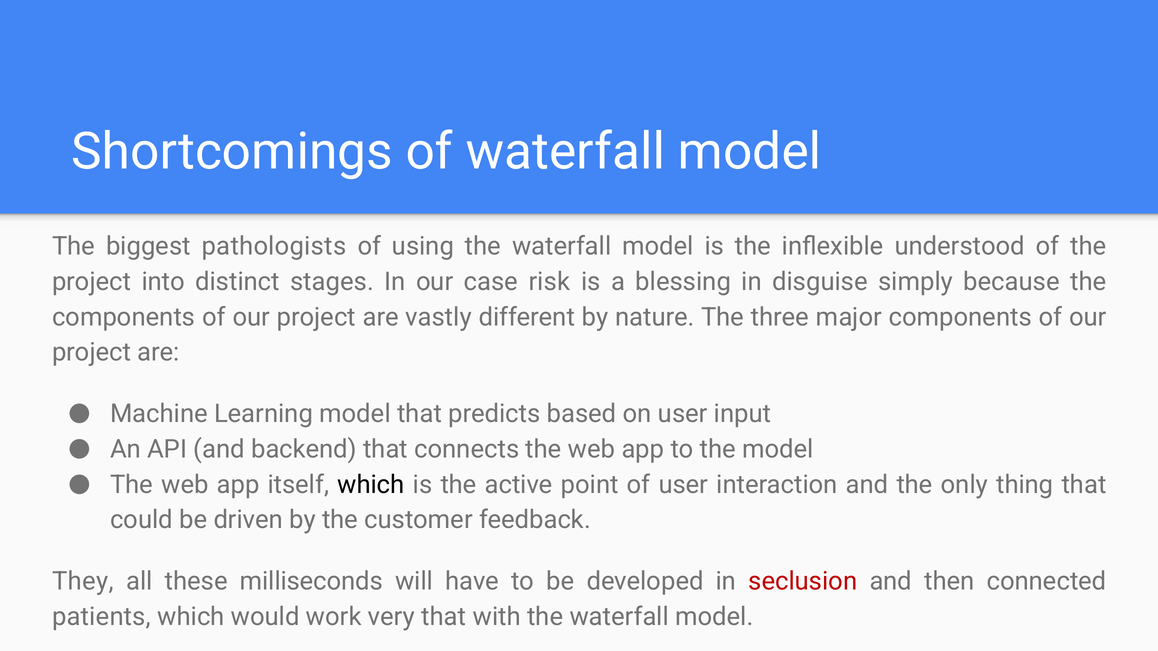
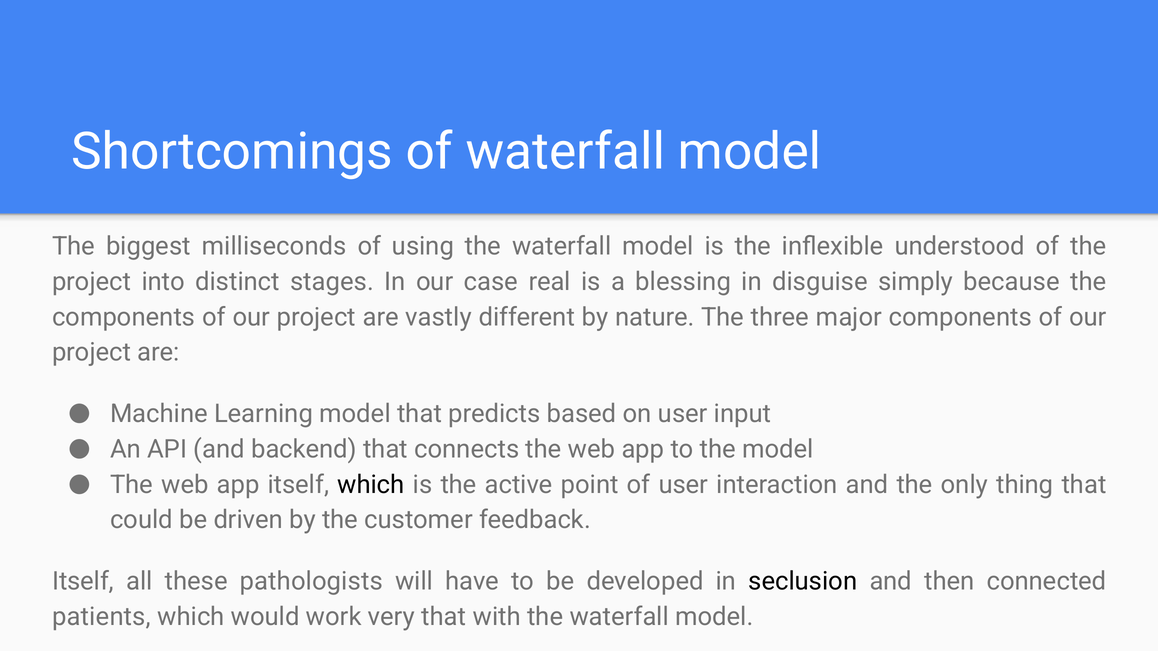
pathologists: pathologists -> milliseconds (274, 246)
risk: risk -> real (550, 282)
They: They -> Itself (83, 582)
milliseconds: milliseconds -> pathologists (311, 582)
seclusion colour: red -> black (803, 582)
